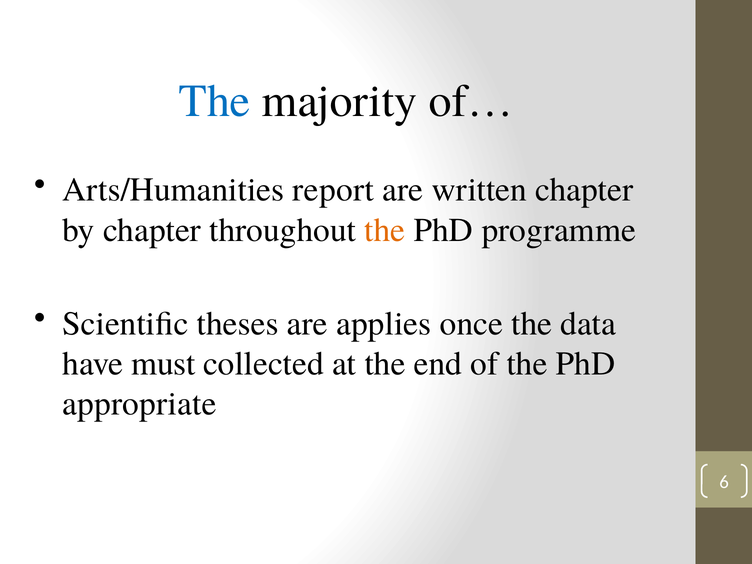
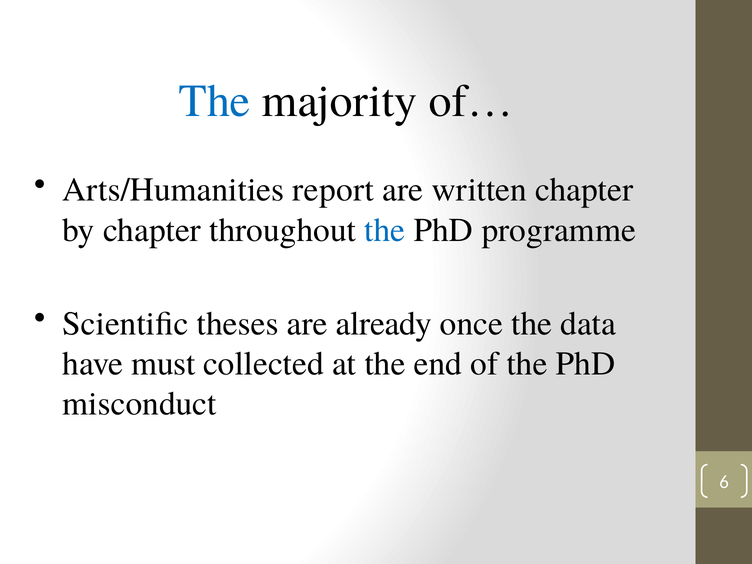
the colour: orange -> blue (385, 230)
applies: applies -> already (384, 324)
appropriate: appropriate -> misconduct (139, 404)
